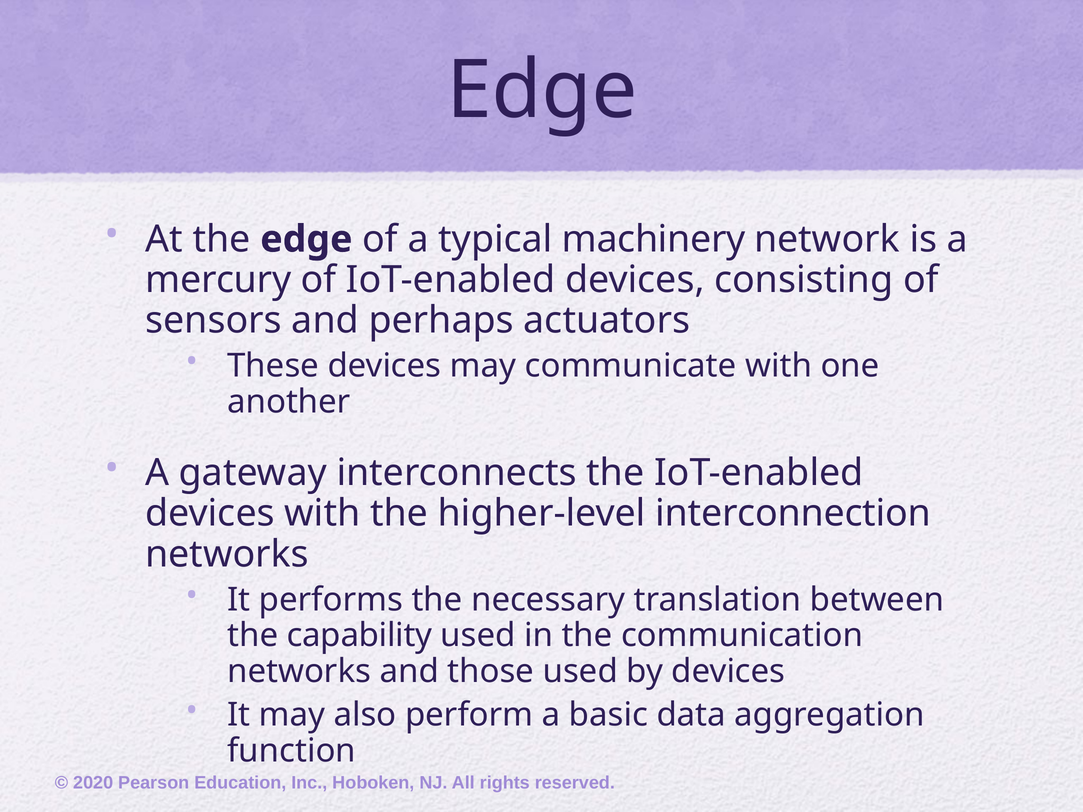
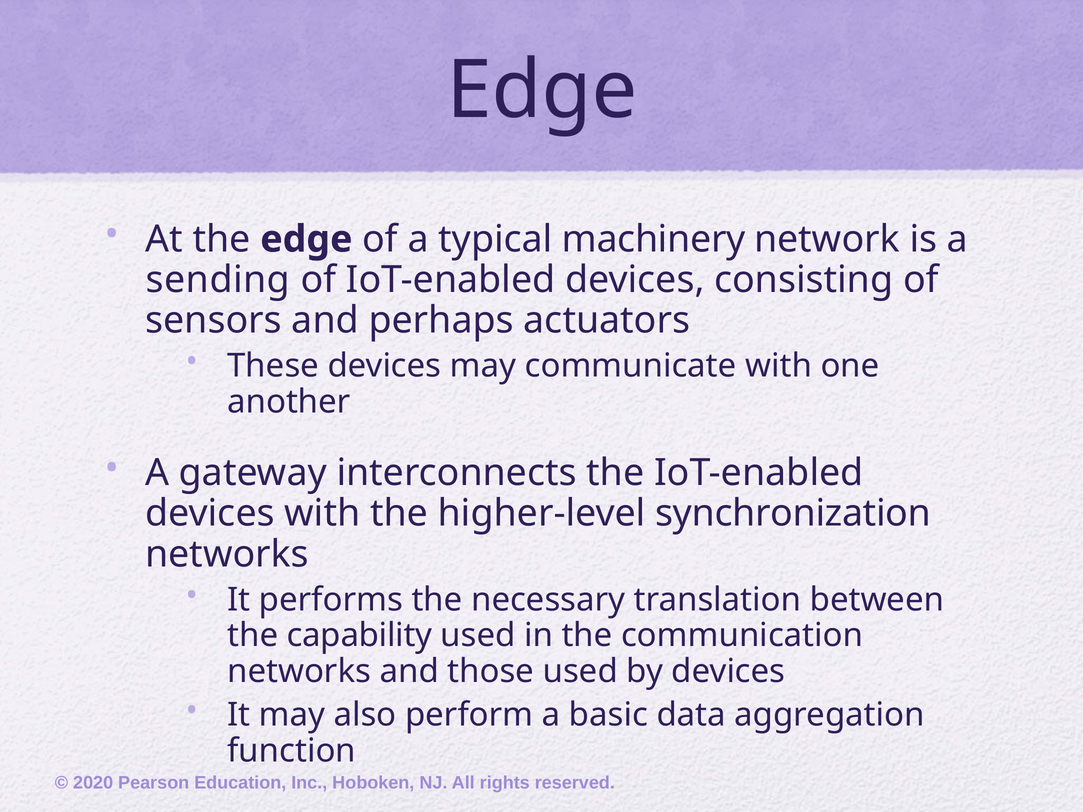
mercury: mercury -> sending (218, 280)
interconnection: interconnection -> synchronization (793, 514)
